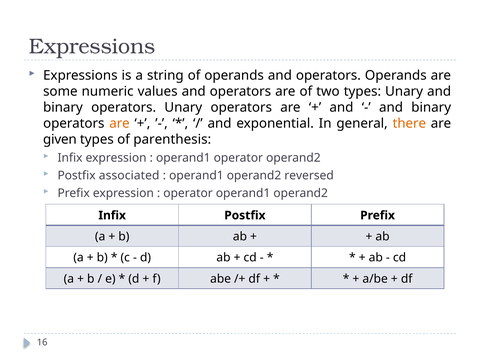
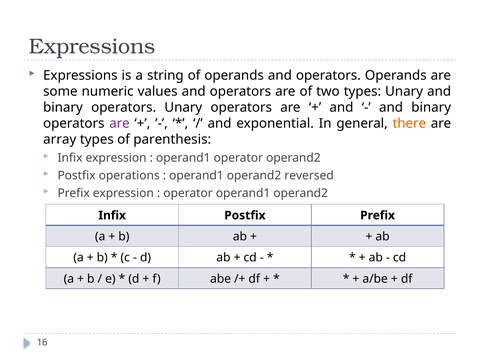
are colour: orange -> purple (119, 123)
given: given -> array (60, 139)
associated: associated -> operations (129, 176)
